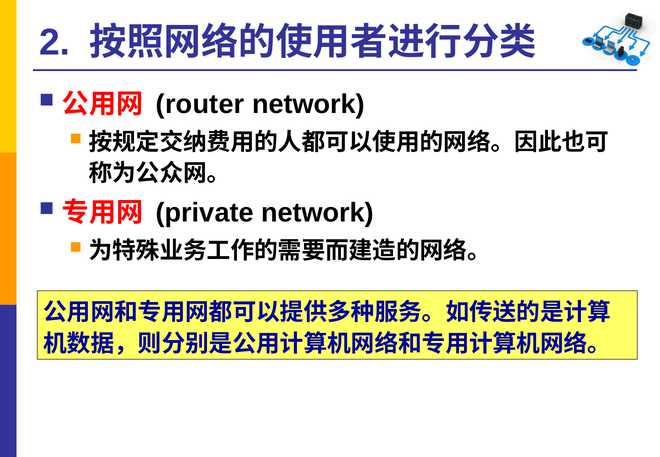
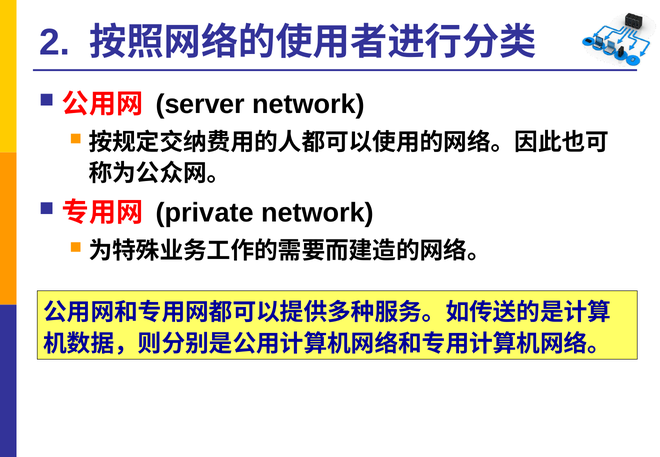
router: router -> server (200, 104)
